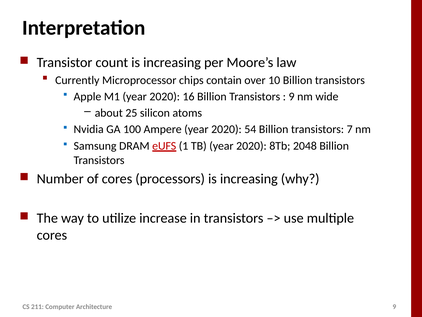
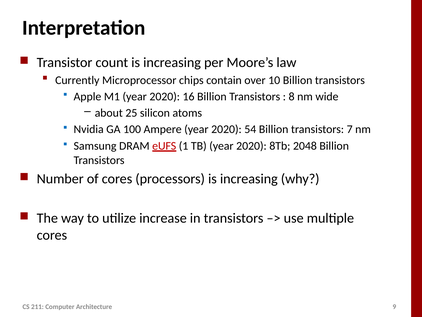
9: 9 -> 8 (292, 96)
